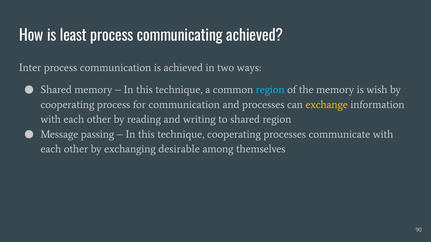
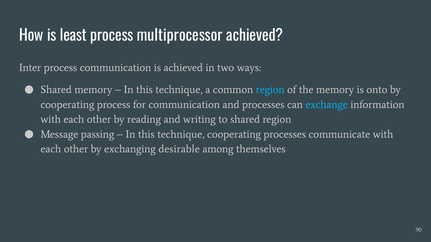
communicating: communicating -> multiprocessor (180, 36)
wish: wish -> onto (377, 90)
exchange colour: yellow -> light blue (327, 105)
